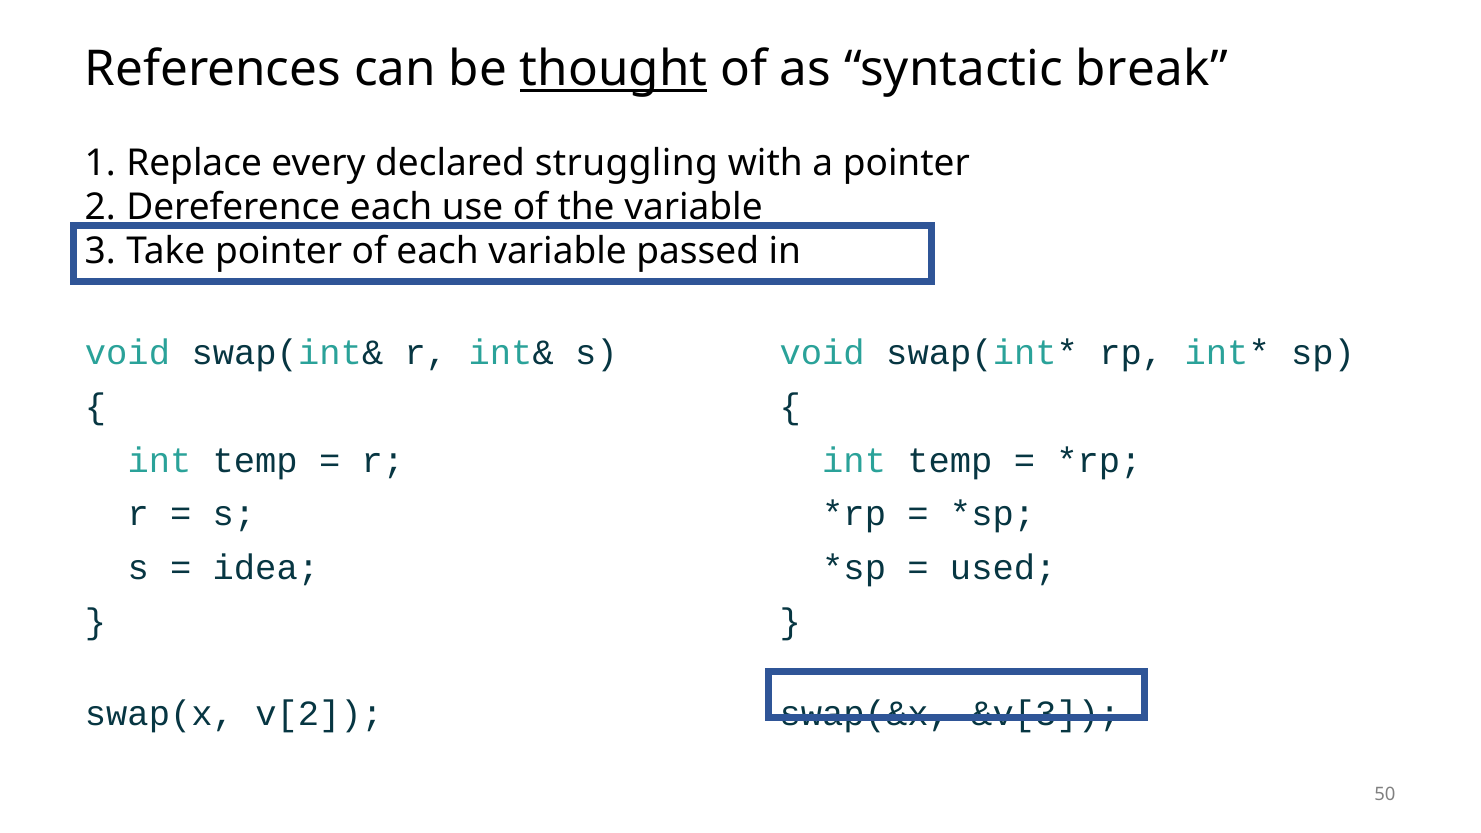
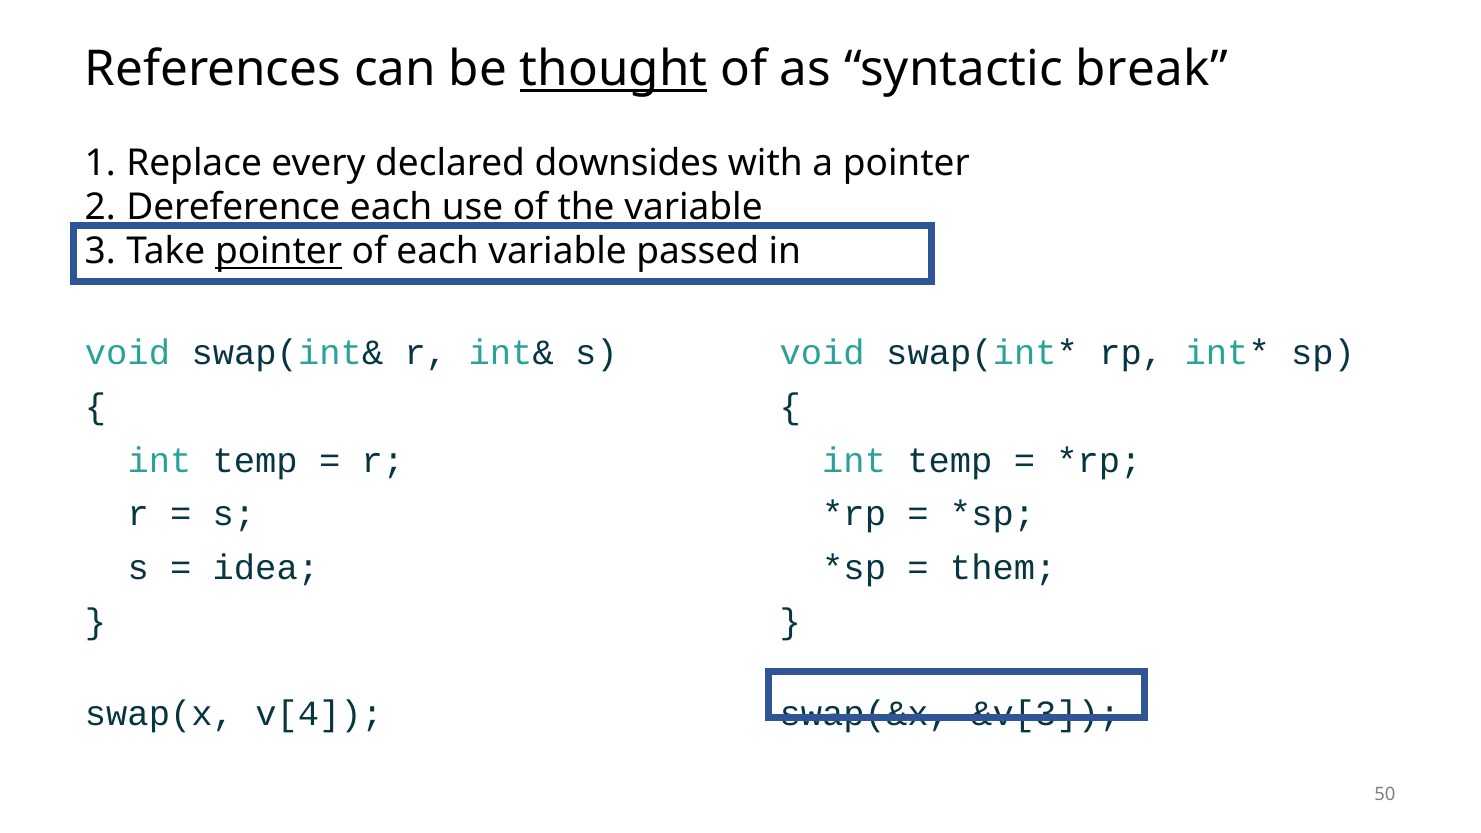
struggling: struggling -> downsides (627, 163)
pointer underline: none -> present (279, 252)
used: used -> them (1003, 568)
v[2: v[2 -> v[4 (319, 714)
